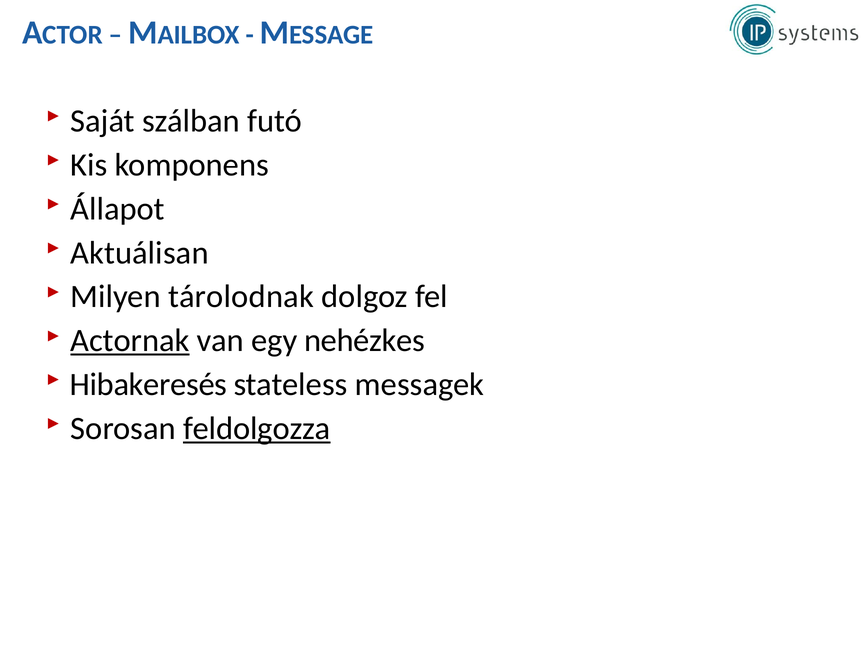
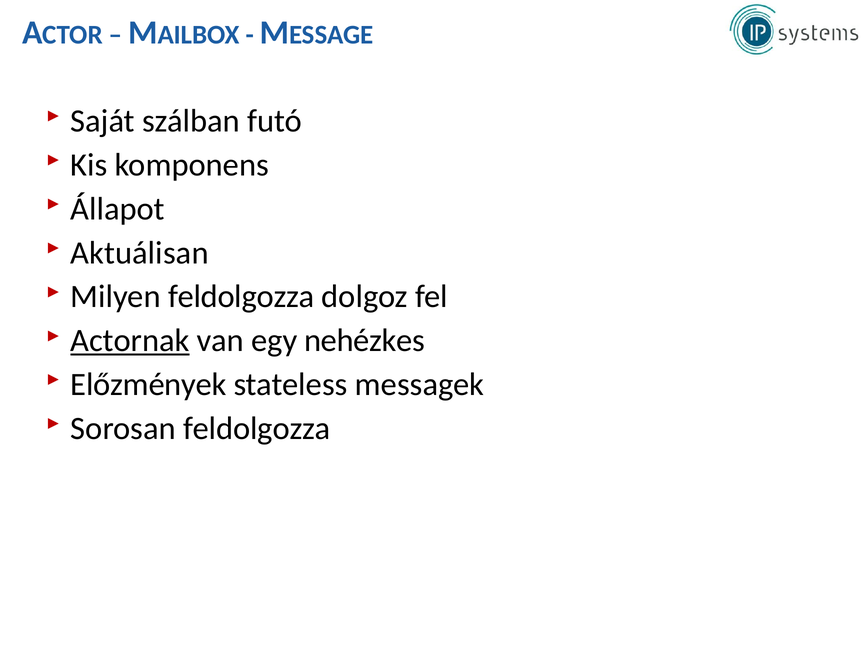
Milyen tárolodnak: tárolodnak -> feldolgozza (241, 297)
Hibakeresés: Hibakeresés -> Előzmények (148, 385)
feldolgozza underline: present -> none (257, 428)
